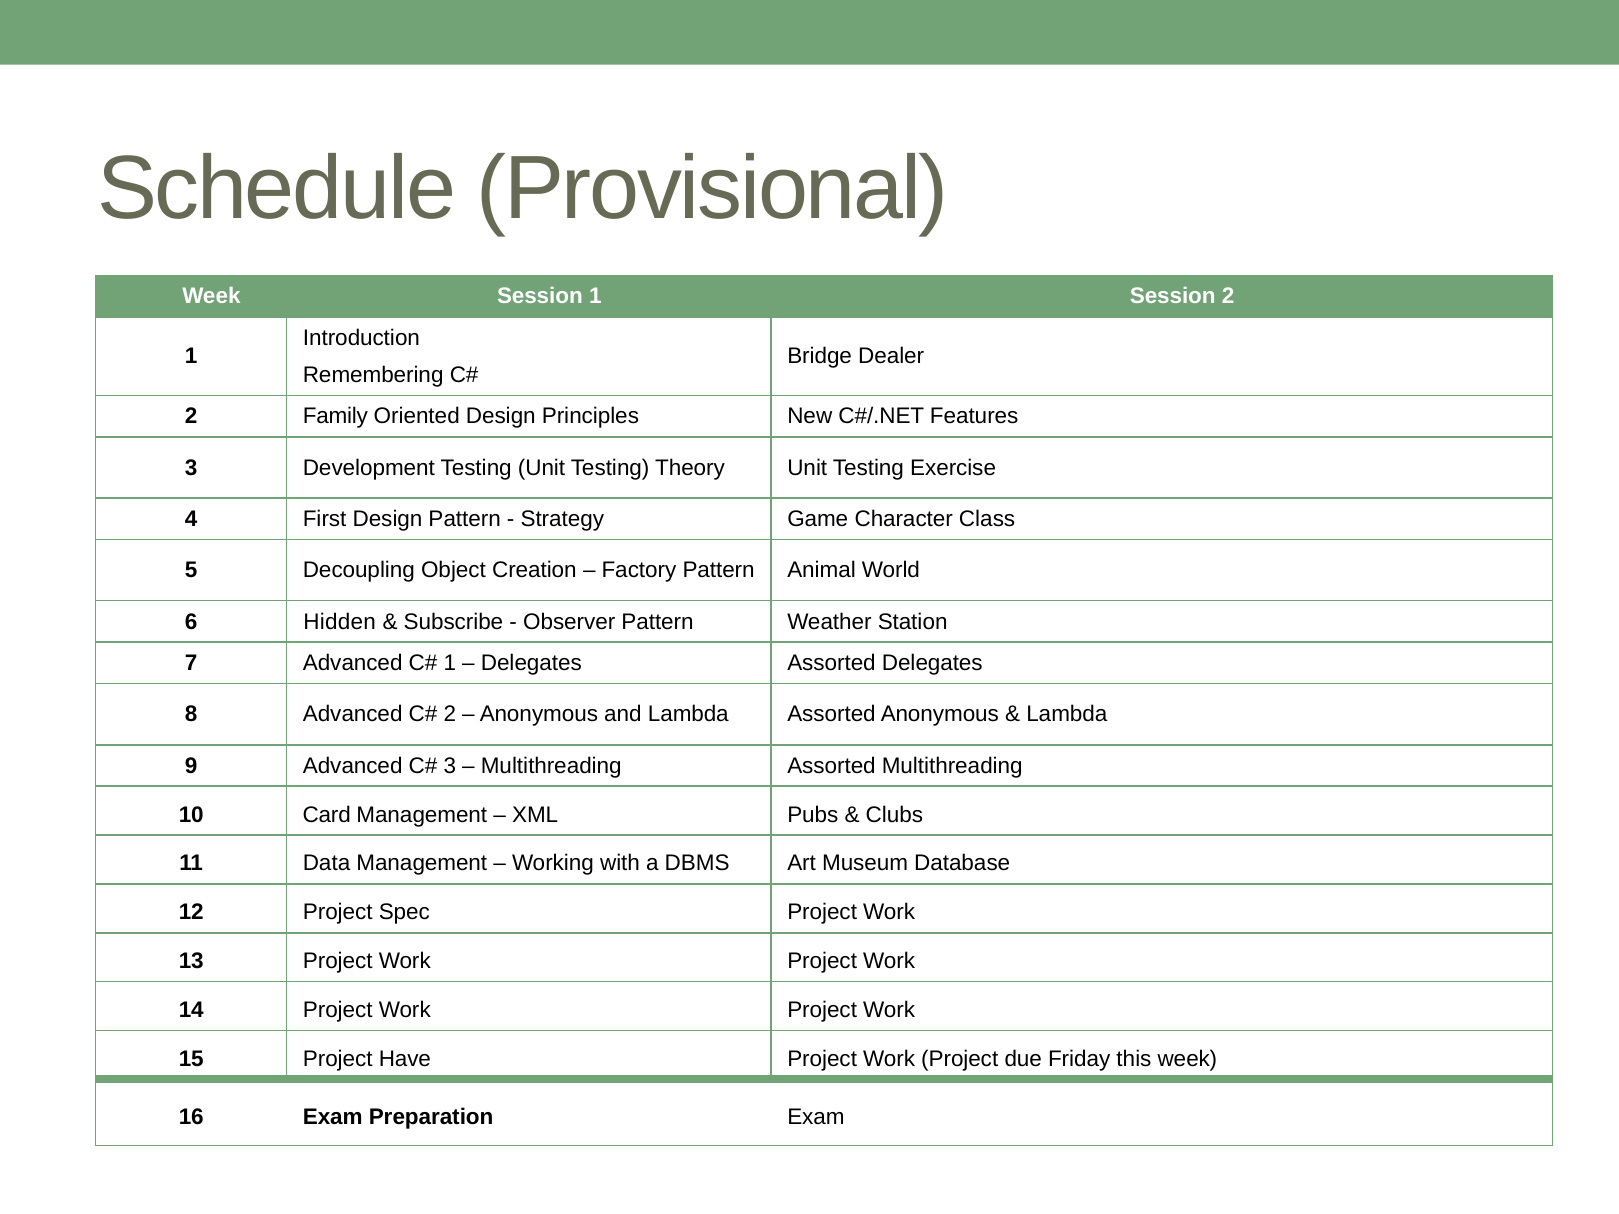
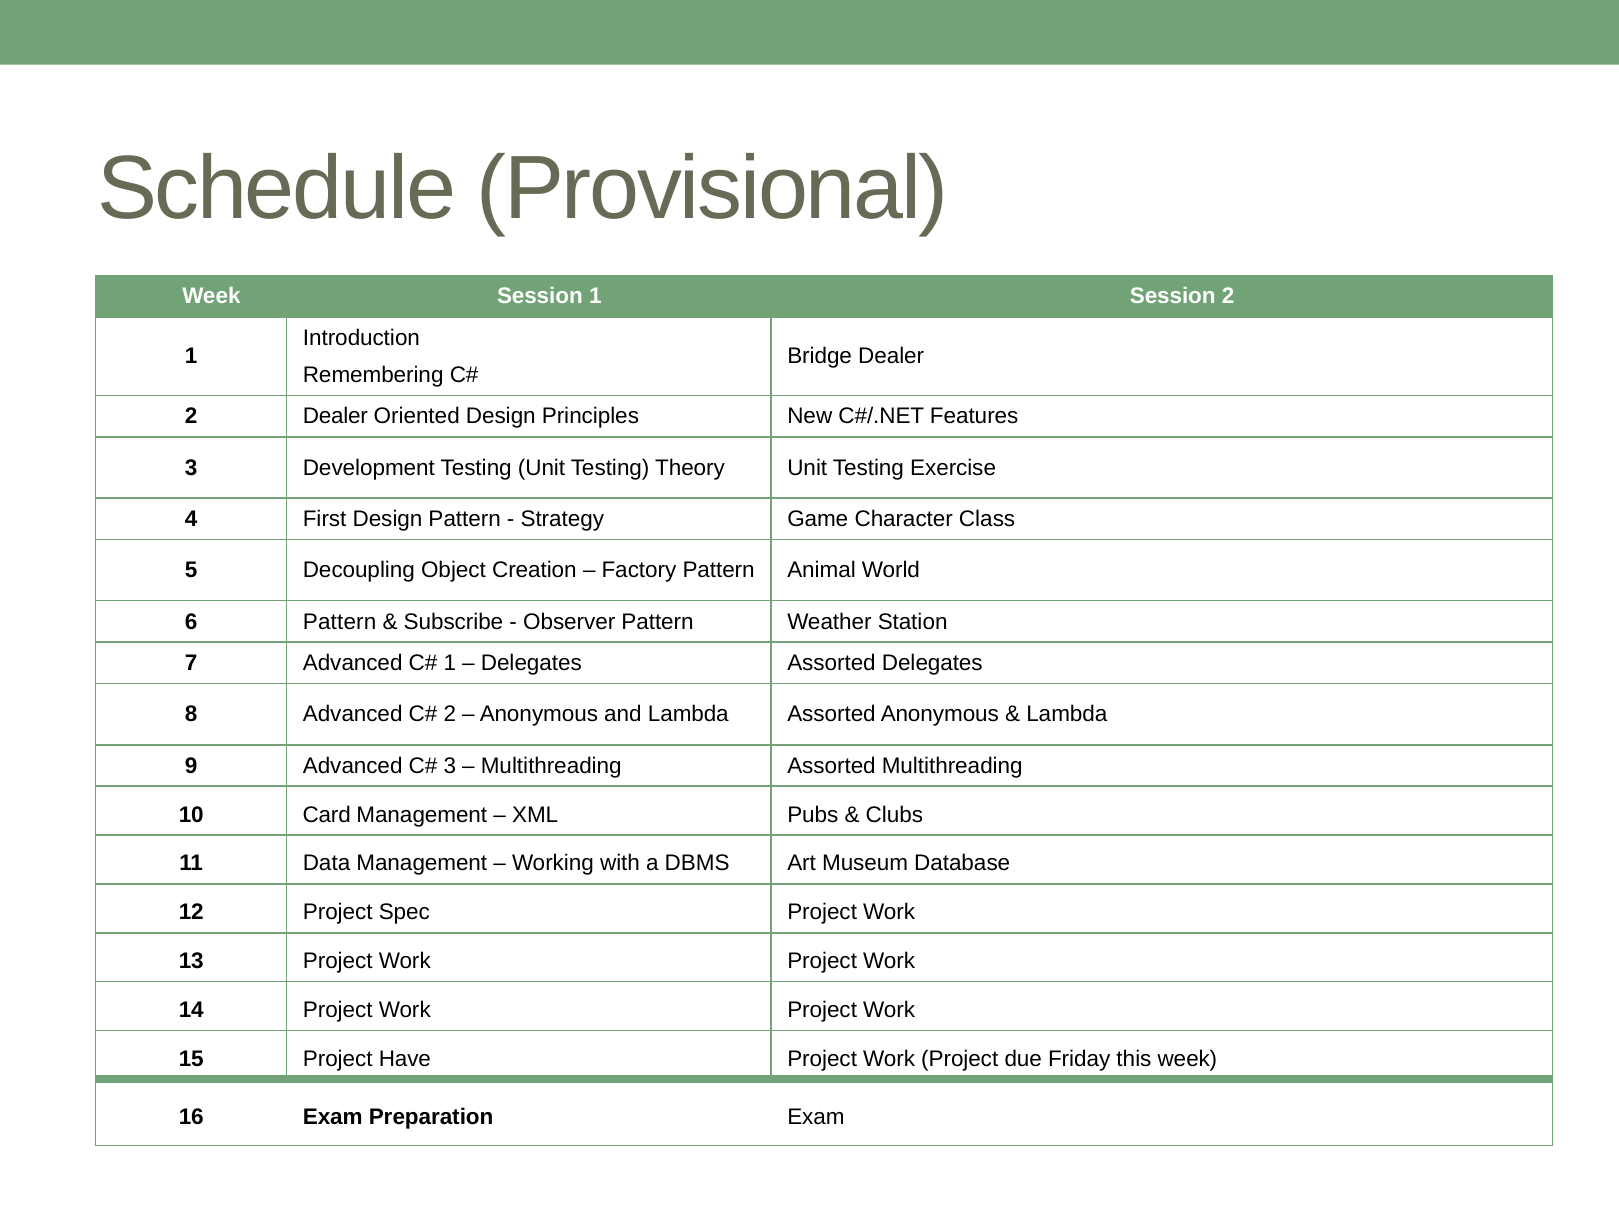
2 Family: Family -> Dealer (335, 416)
6 Hidden: Hidden -> Pattern (340, 622)
